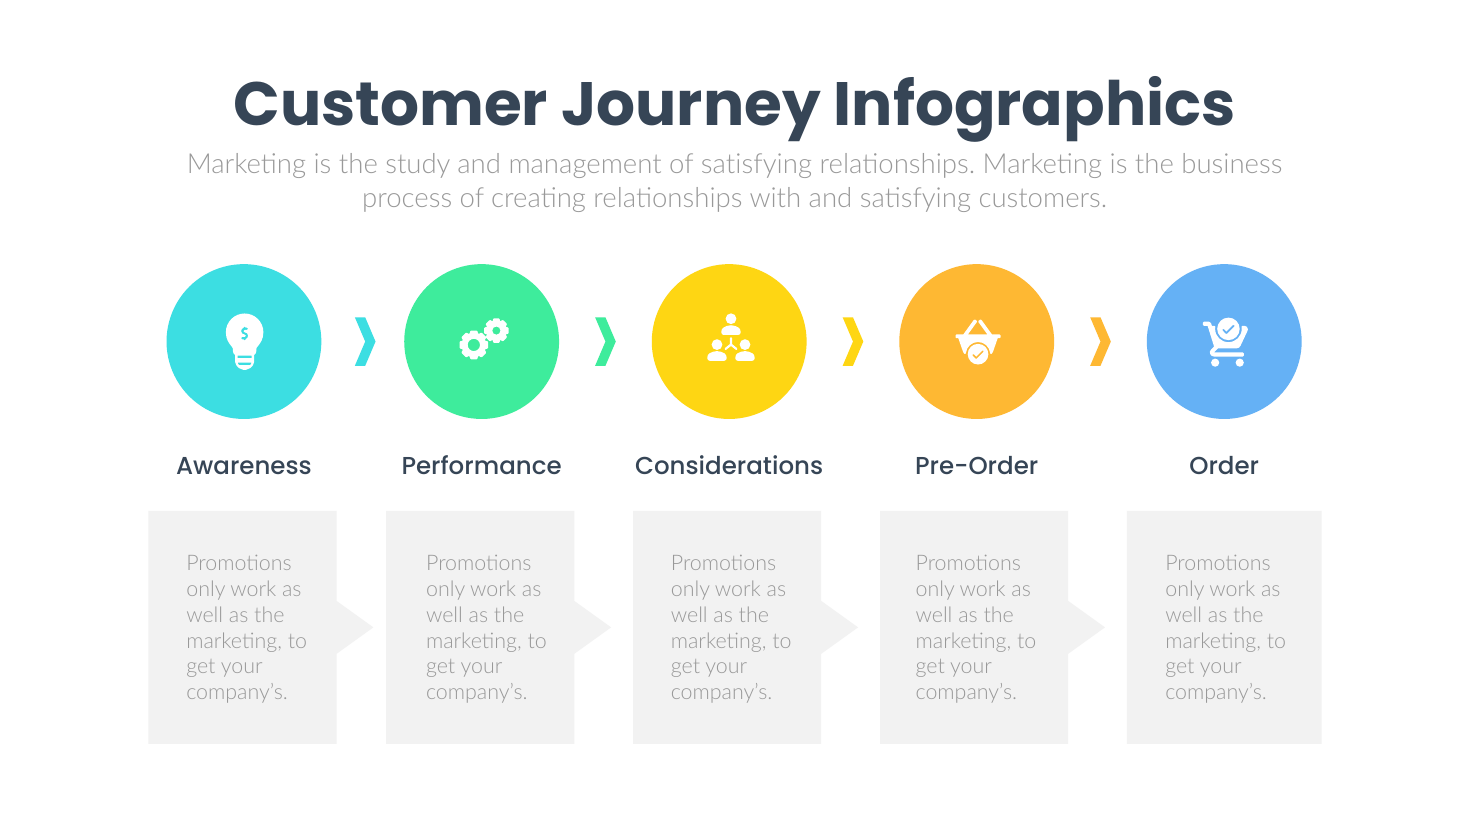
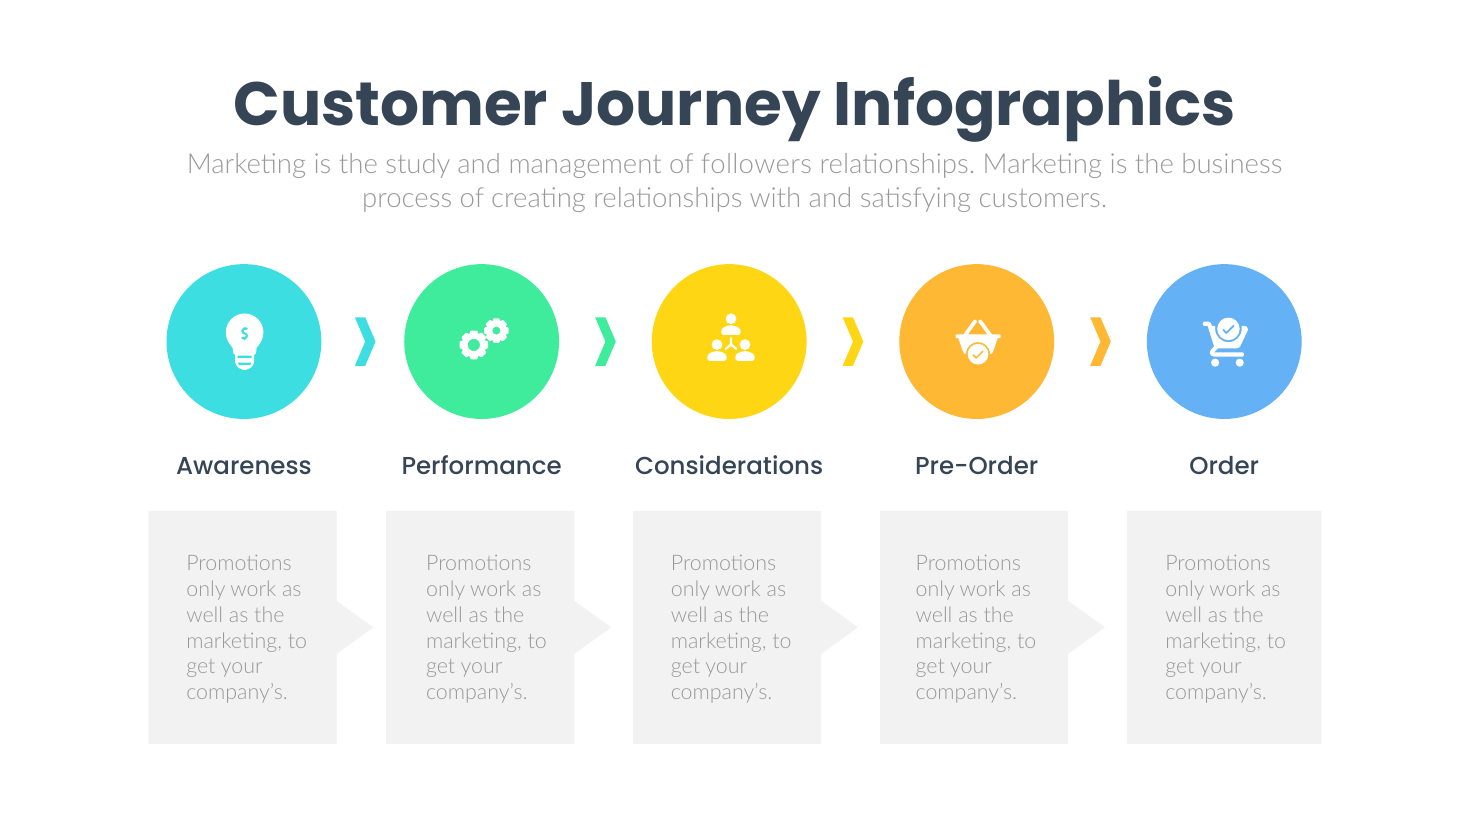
of satisfying: satisfying -> followers (756, 165)
